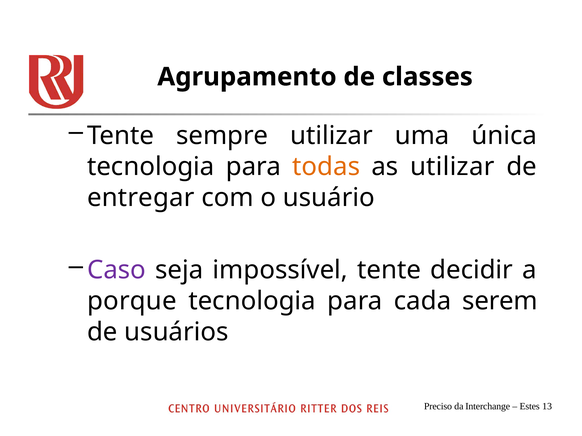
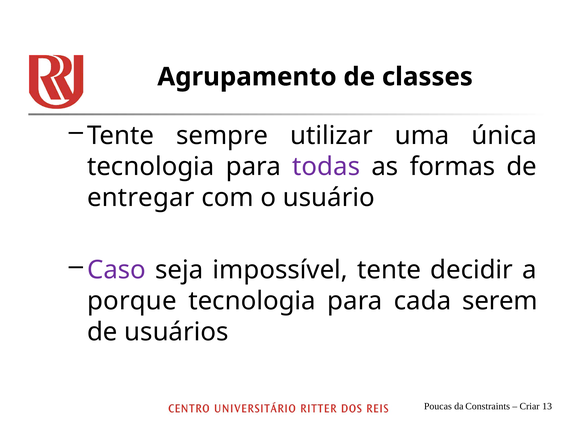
todas colour: orange -> purple (326, 167)
as utilizar: utilizar -> formas (452, 167)
Preciso: Preciso -> Poucas (438, 407)
Interchange: Interchange -> Constraints (488, 407)
Estes: Estes -> Criar (530, 407)
